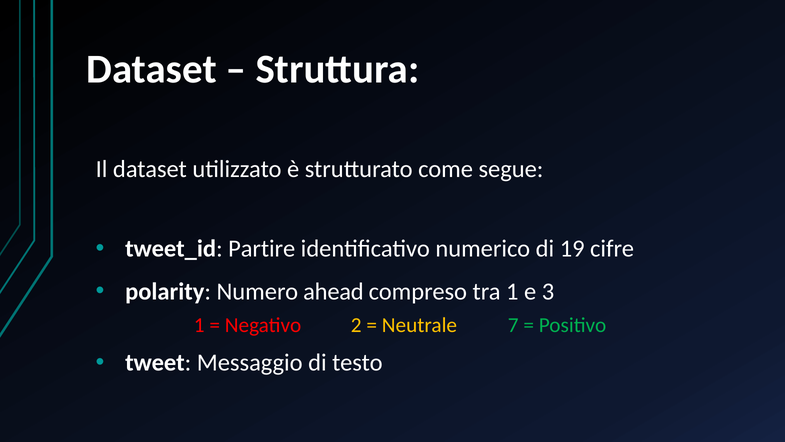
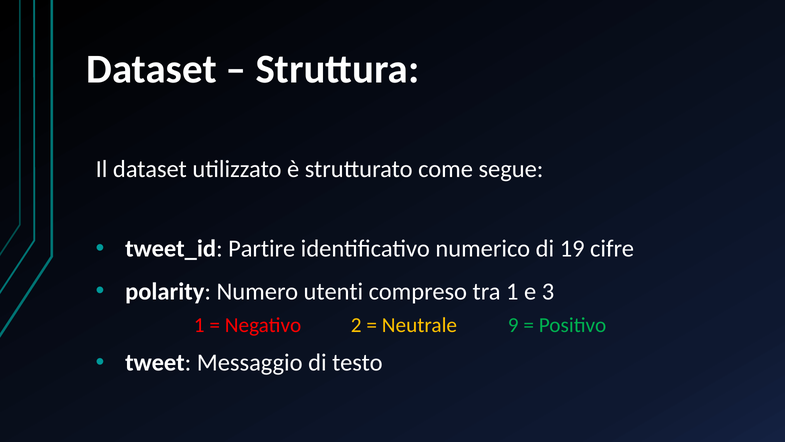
ahead: ahead -> utenti (333, 291)
7: 7 -> 9 (513, 325)
